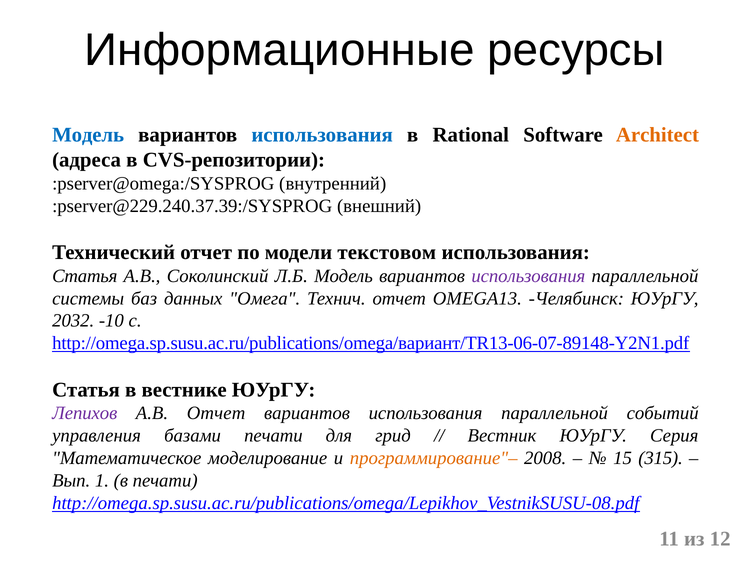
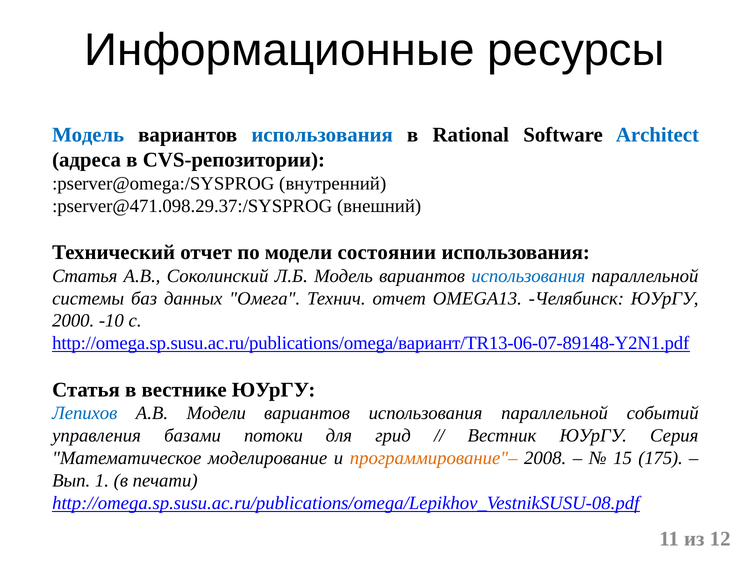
Architect colour: orange -> blue (657, 135)
:pserver@229.240.37.39:/SYSPROG: :pserver@229.240.37.39:/SYSPROG -> :pserver@471.098.29.37:/SYSPROG (192, 206)
текстовом: текстовом -> состоянии (387, 252)
использования colour: purple -> blue (528, 276)
2032: 2032 -> 2000 (73, 321)
Лепихов colour: purple -> blue (85, 414)
А.В Отчет: Отчет -> Модели (216, 414)
базами печати: печати -> потоки (273, 436)
315: 315 -> 175 (661, 459)
